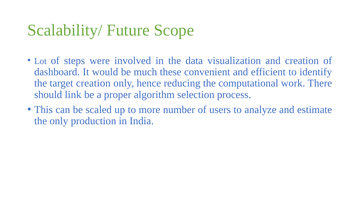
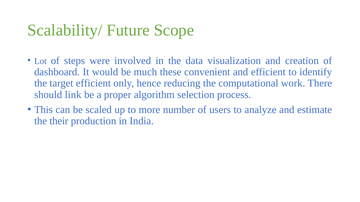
target creation: creation -> efficient (93, 83)
the only: only -> their (59, 121)
